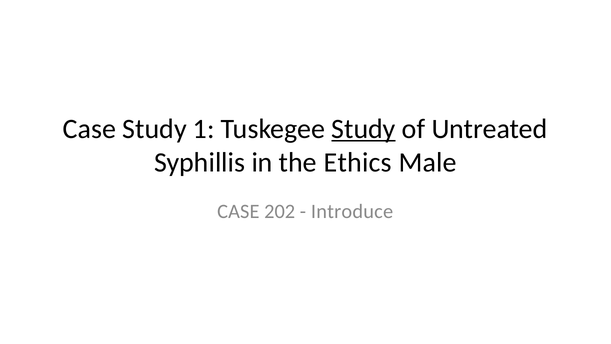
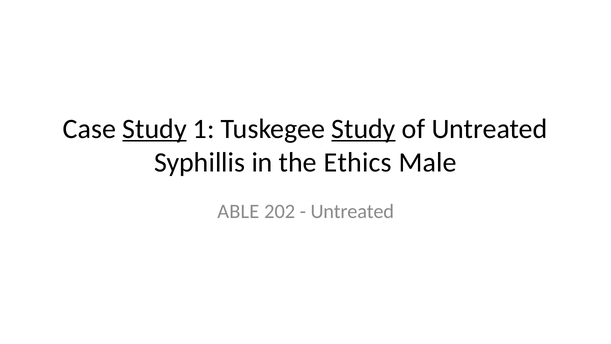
Study underline: none -> present (155, 129)
CASE: CASE -> ABLE (238, 211)
Introduce: Introduce -> Untreated (352, 211)
